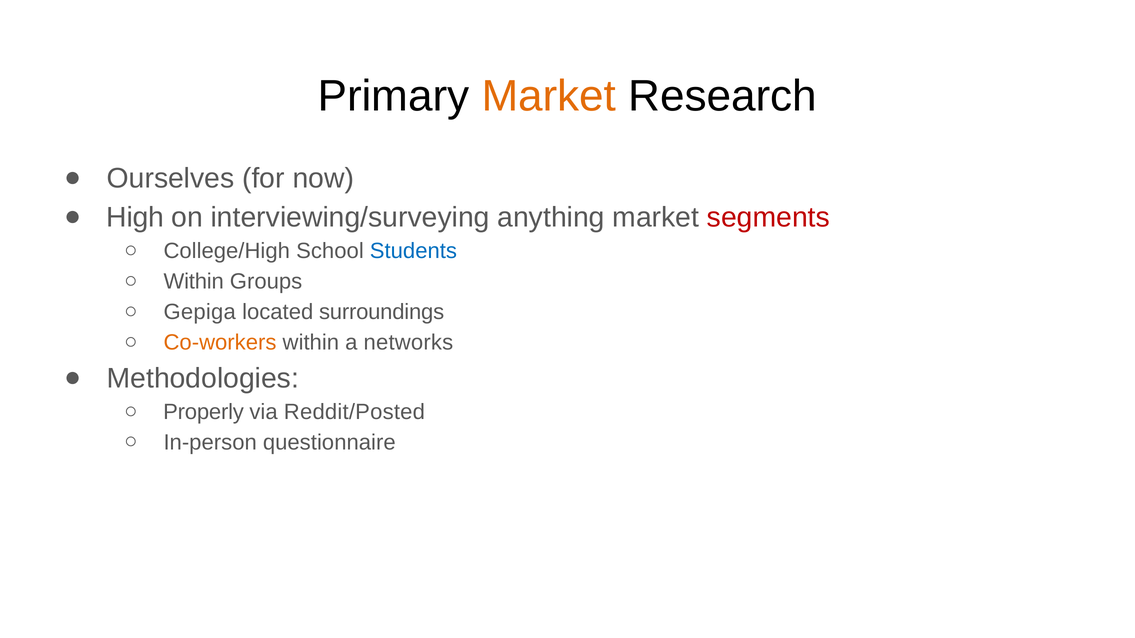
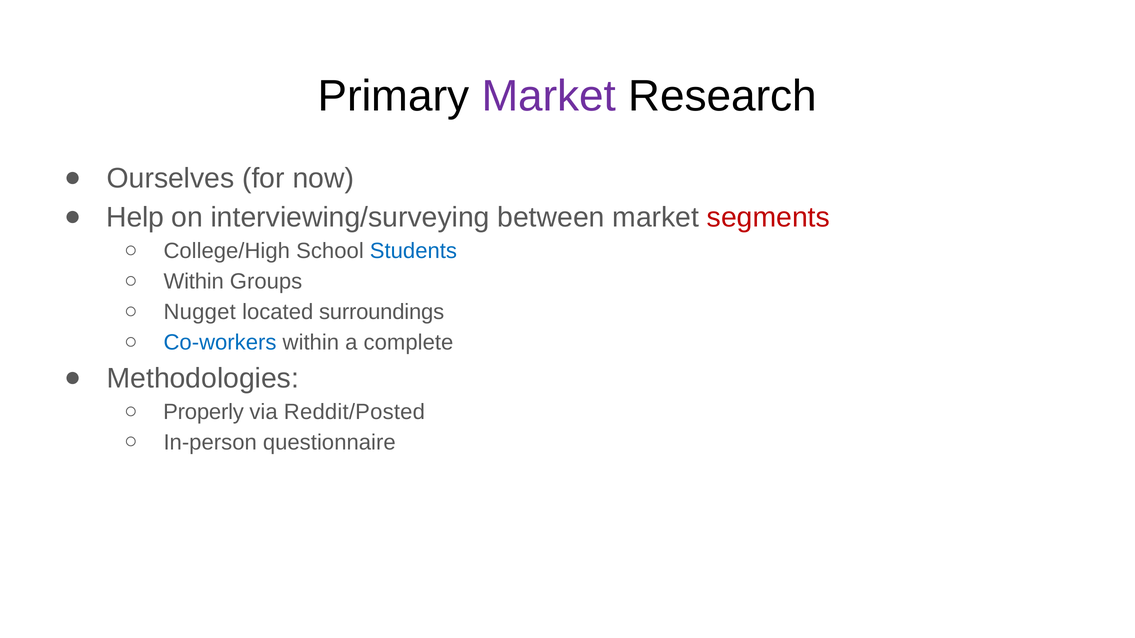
Market colour: orange -> purple (549, 96)
High: High -> Help (135, 218)
anything: anything -> between (551, 218)
Gepiga: Gepiga -> Nugget (200, 312)
Co-workers colour: orange -> blue (220, 343)
networks: networks -> complete (408, 343)
